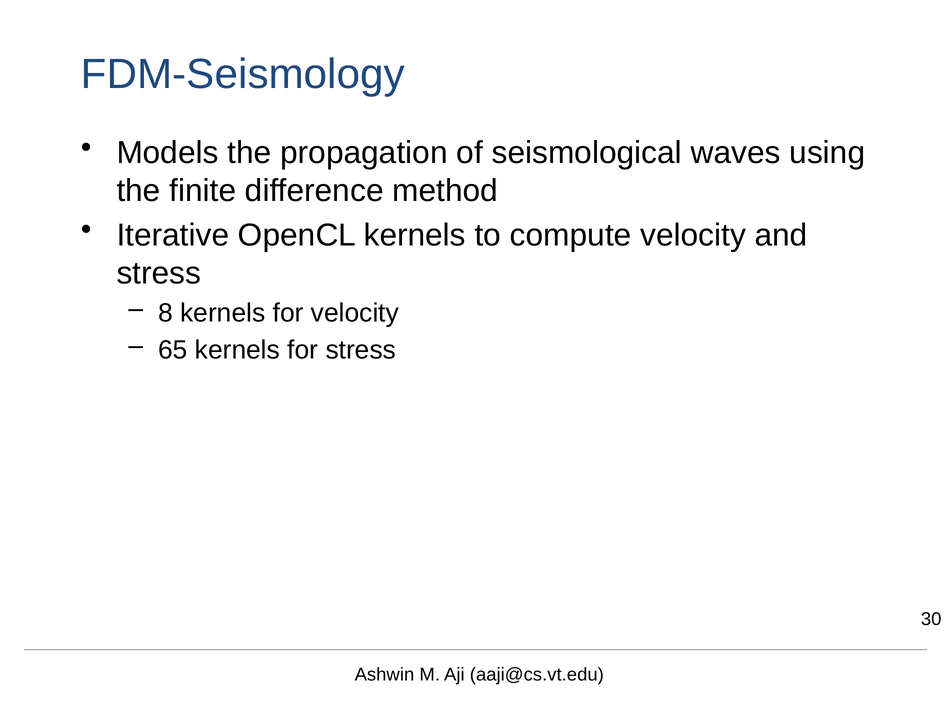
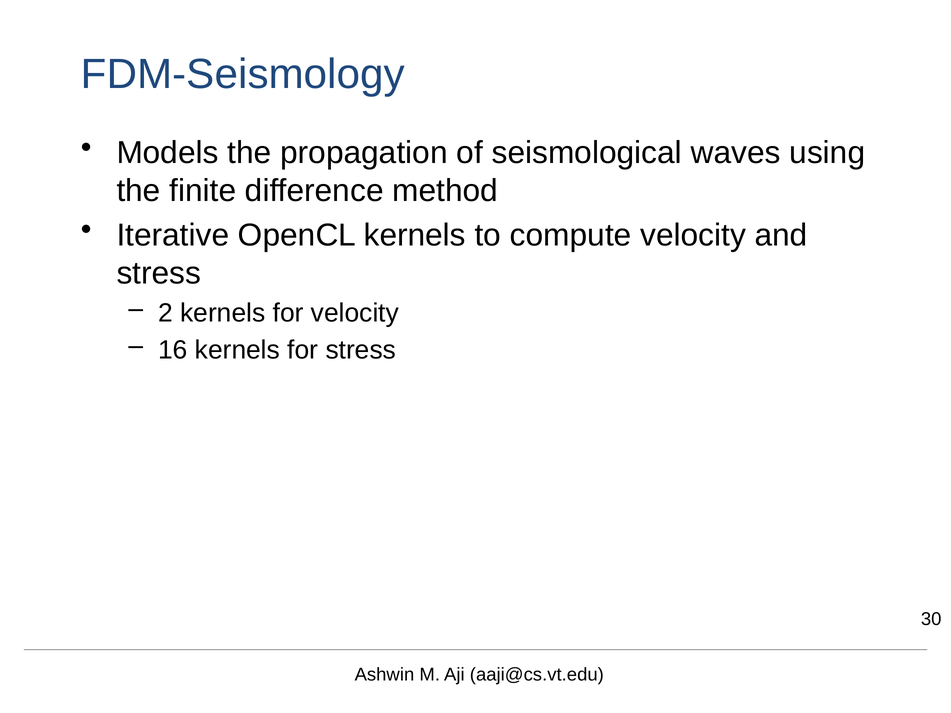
8: 8 -> 2 (165, 313)
65: 65 -> 16 (173, 350)
